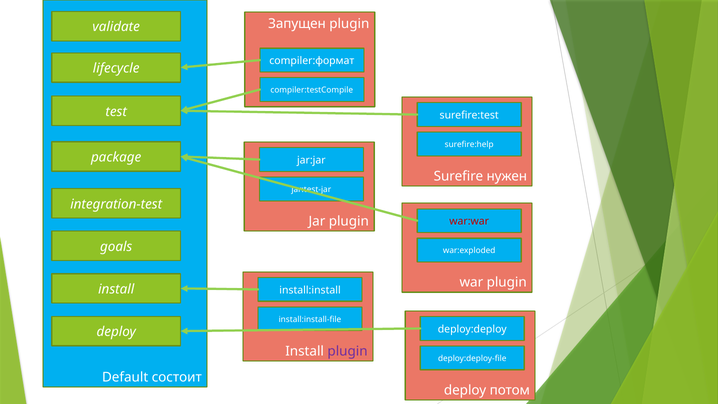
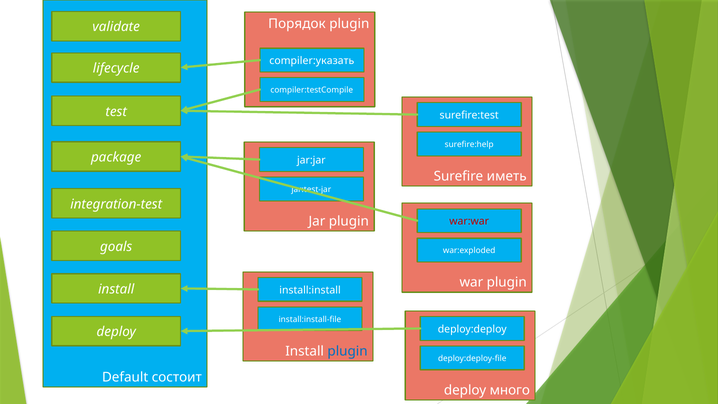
Запущен: Запущен -> Порядок (297, 24)
compiler:формат: compiler:формат -> compiler:указать (312, 61)
нужен: нужен -> иметь (507, 176)
plugin colour: purple -> blue (348, 351)
потом: потом -> много (510, 390)
